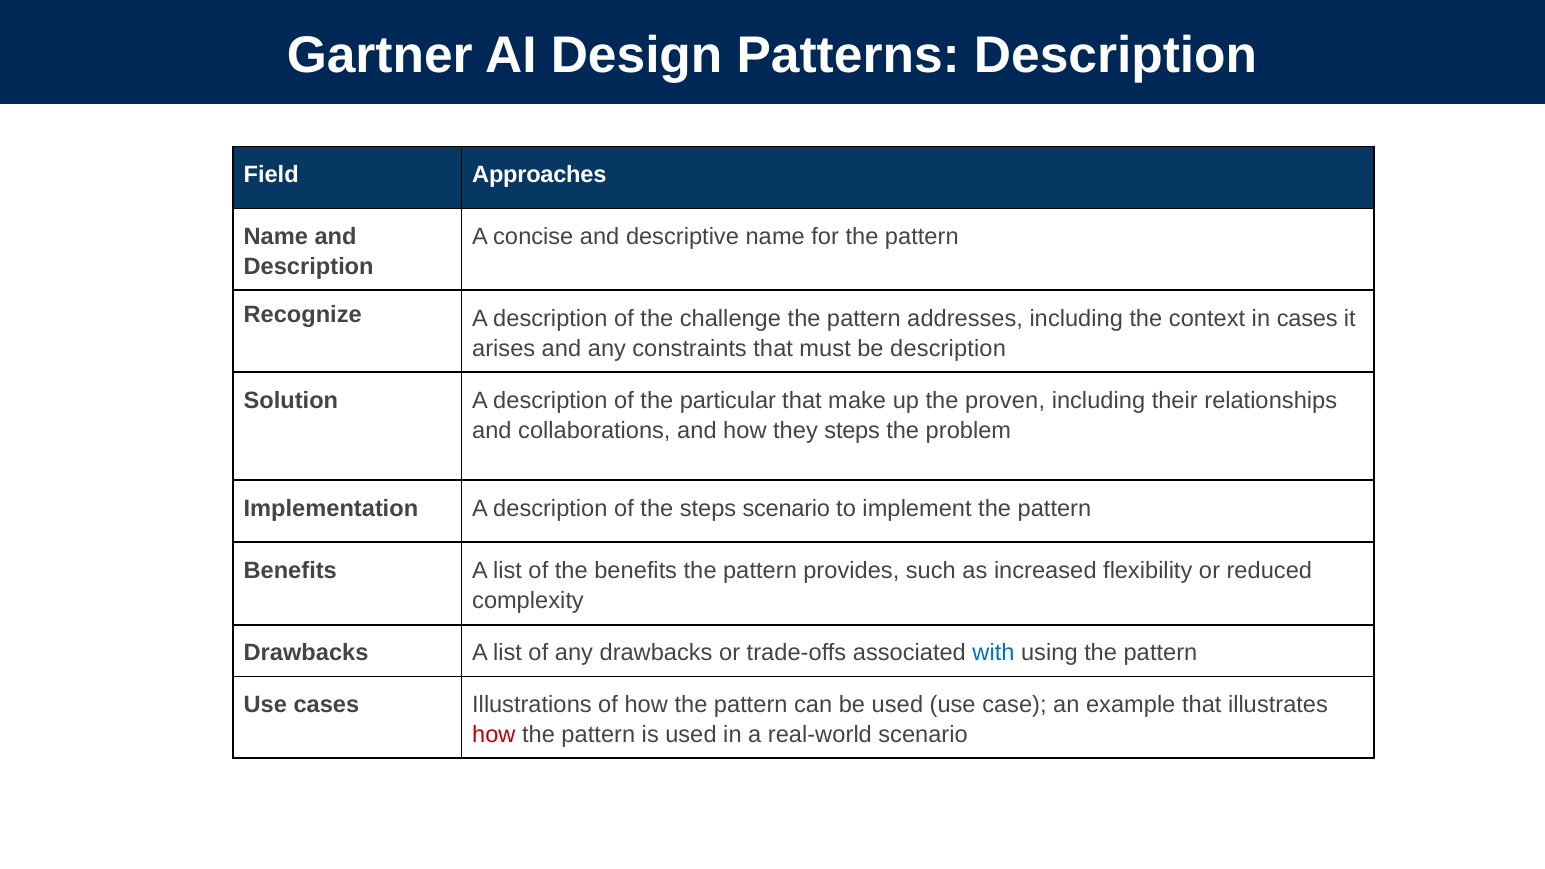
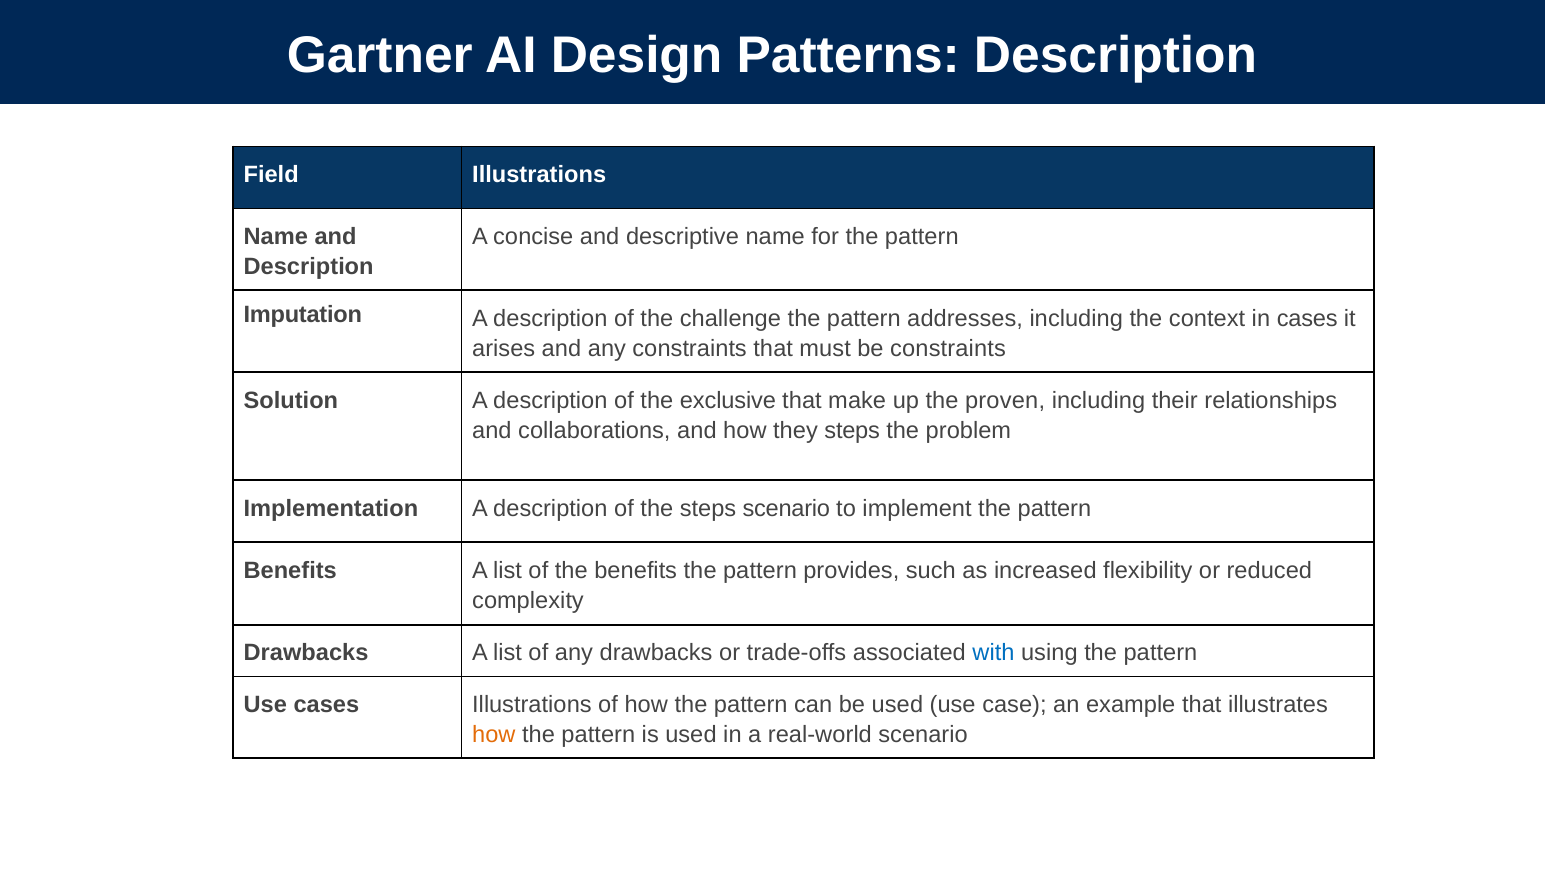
Field Approaches: Approaches -> Illustrations (539, 175)
Recognize: Recognize -> Imputation (303, 315)
be description: description -> constraints (948, 349)
particular: particular -> exclusive (728, 400)
how colour: red -> orange (494, 735)
